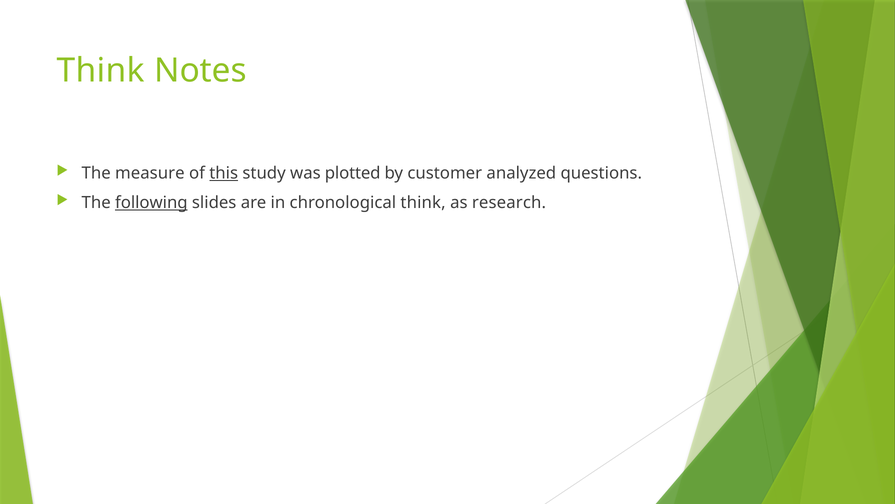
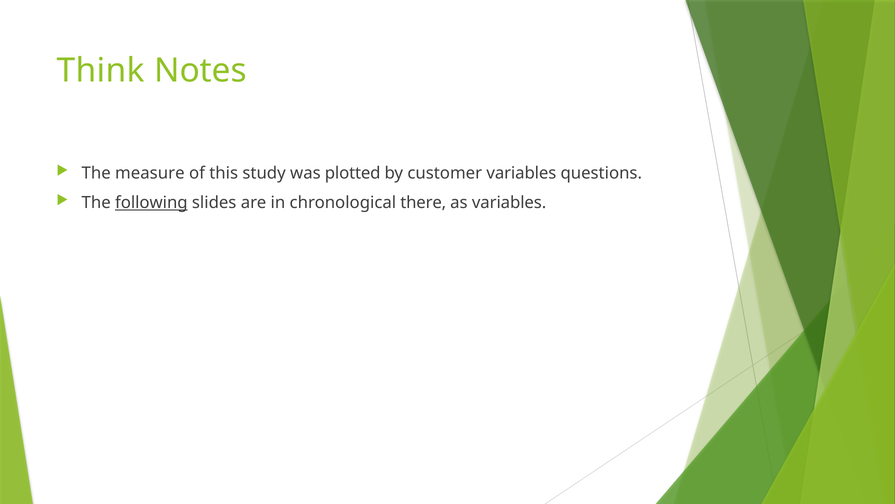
this underline: present -> none (224, 173)
customer analyzed: analyzed -> variables (521, 173)
chronological think: think -> there (423, 203)
as research: research -> variables (509, 203)
